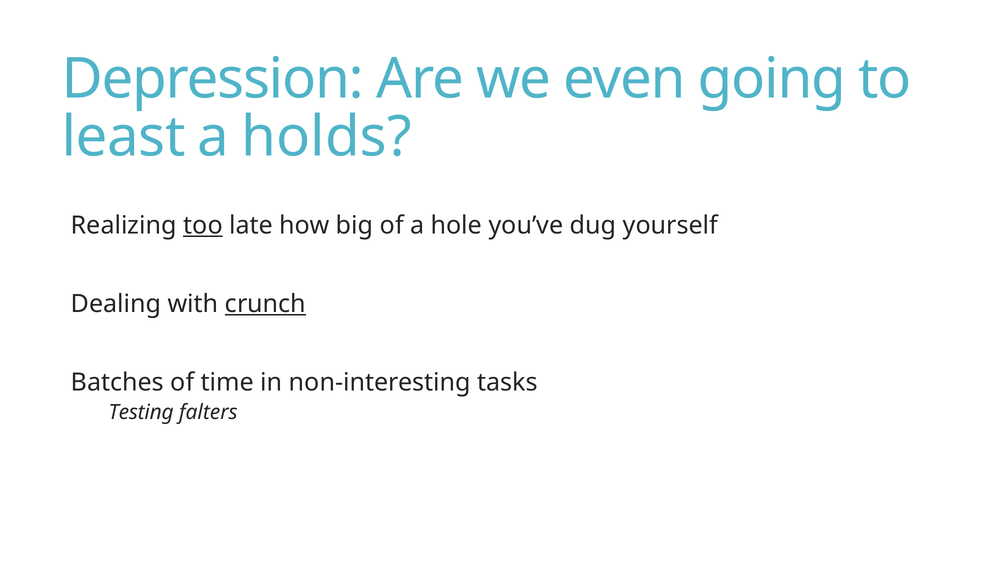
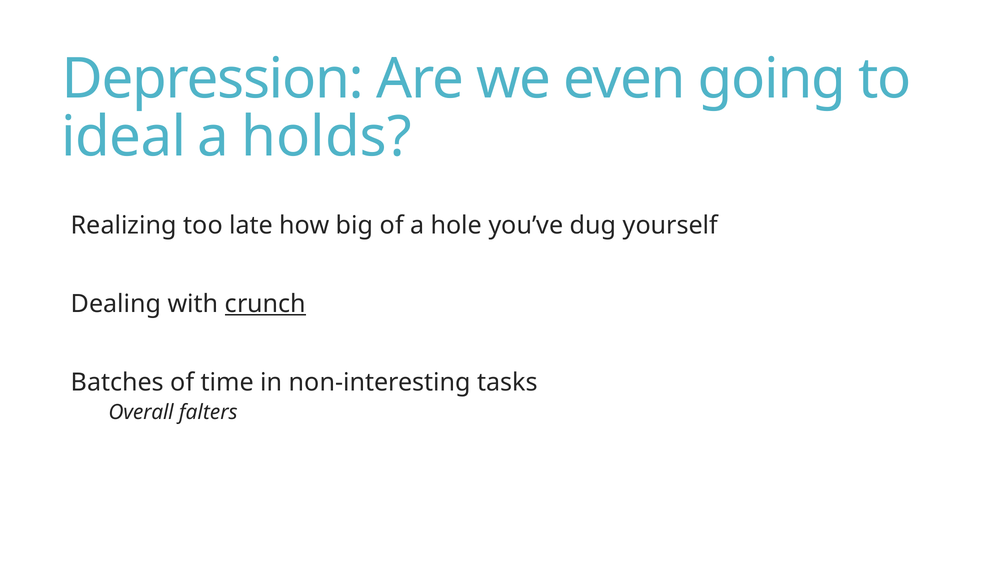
least: least -> ideal (124, 137)
too underline: present -> none (203, 225)
Testing: Testing -> Overall (141, 412)
